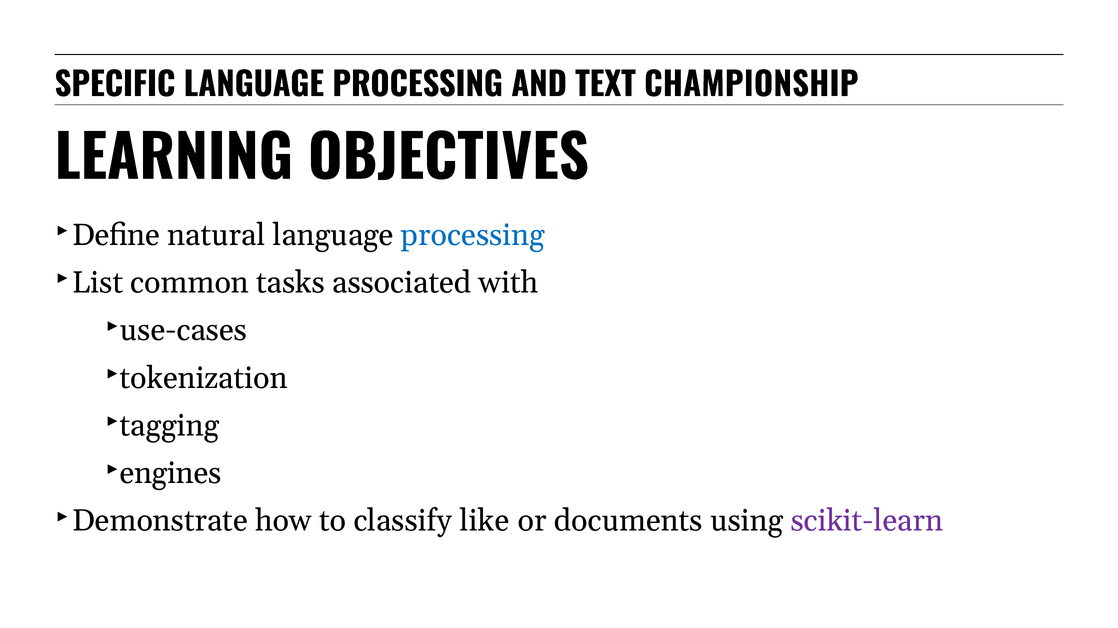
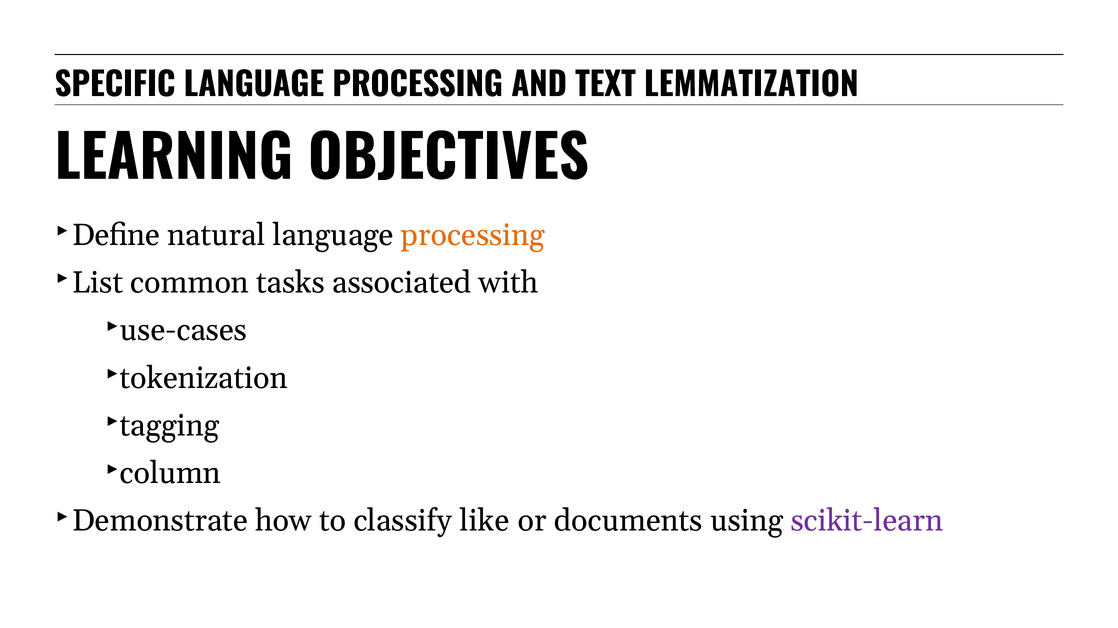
CHAMPIONSHIP: CHAMPIONSHIP -> LEMMATIZATION (751, 85)
processing colour: blue -> orange (473, 235)
engines: engines -> column (170, 473)
